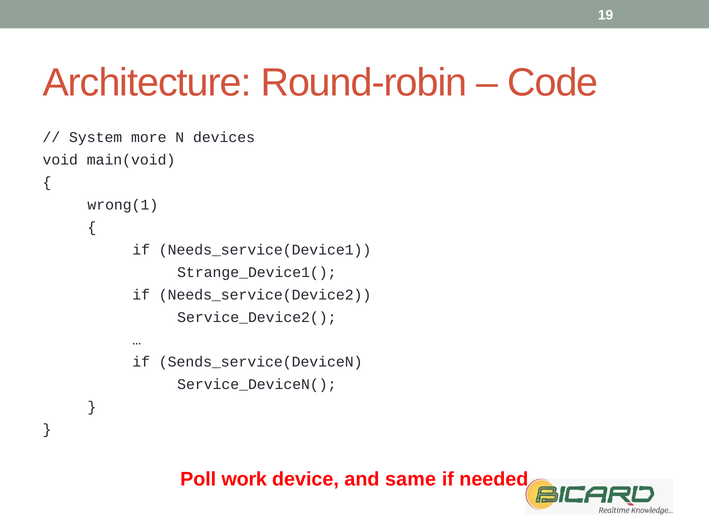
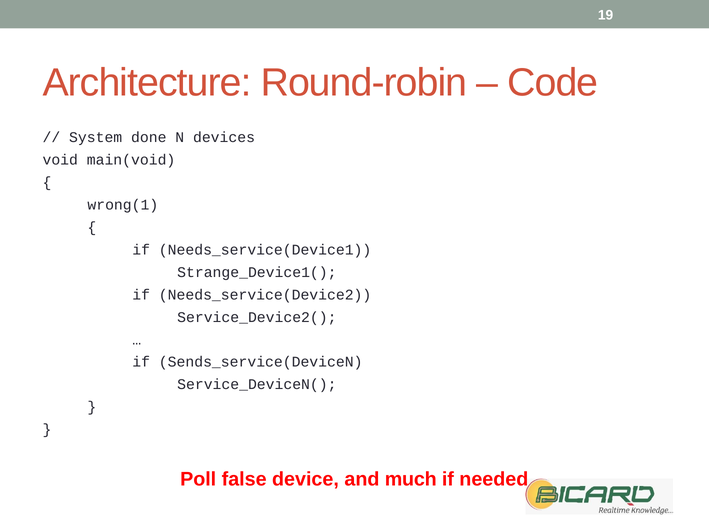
more: more -> done (149, 138)
work: work -> false (244, 479)
same: same -> much (411, 479)
